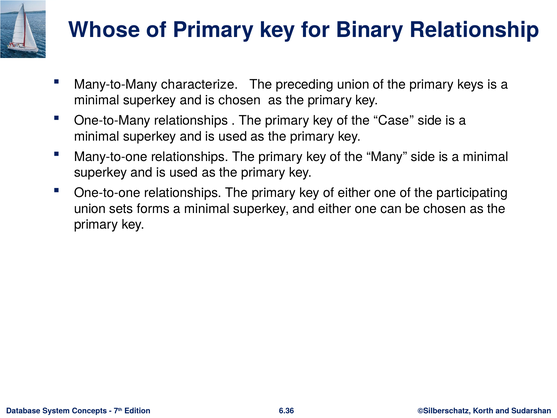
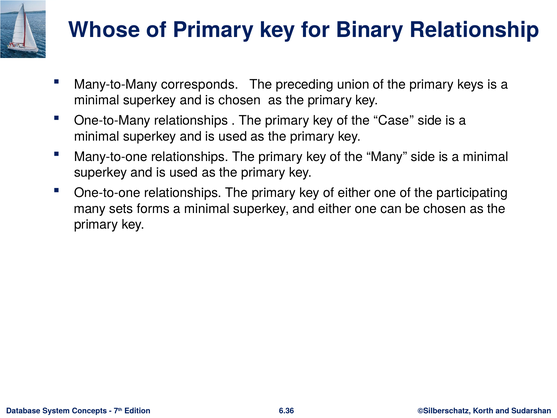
characterize: characterize -> corresponds (200, 84)
union: union -> many (90, 209)
